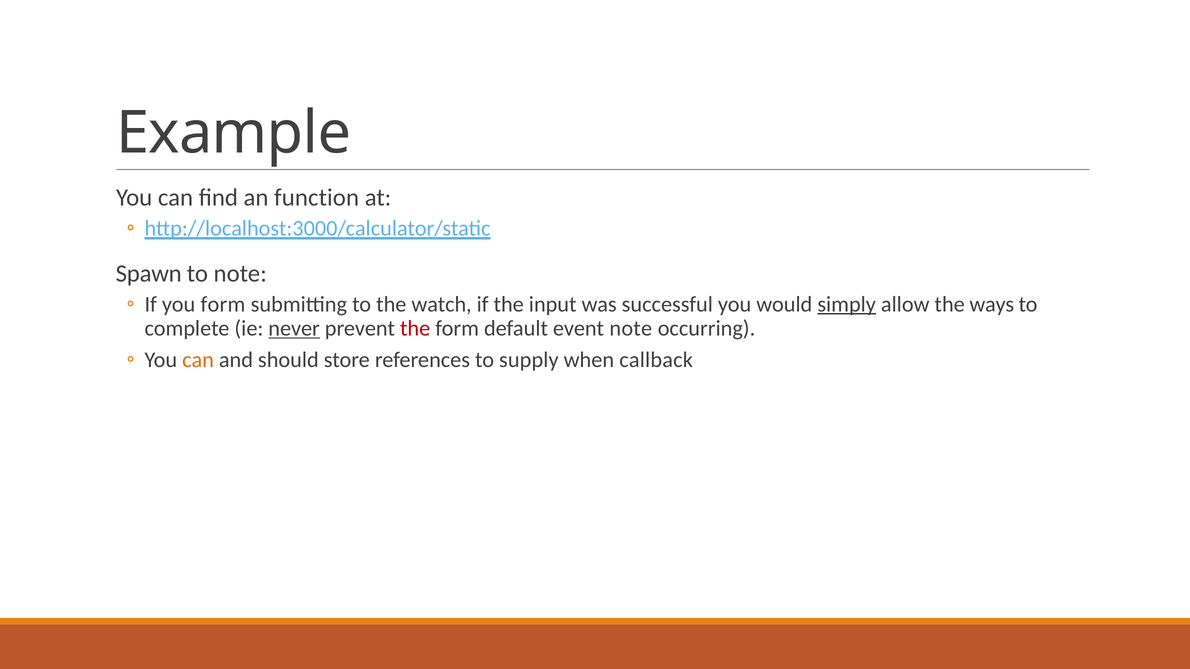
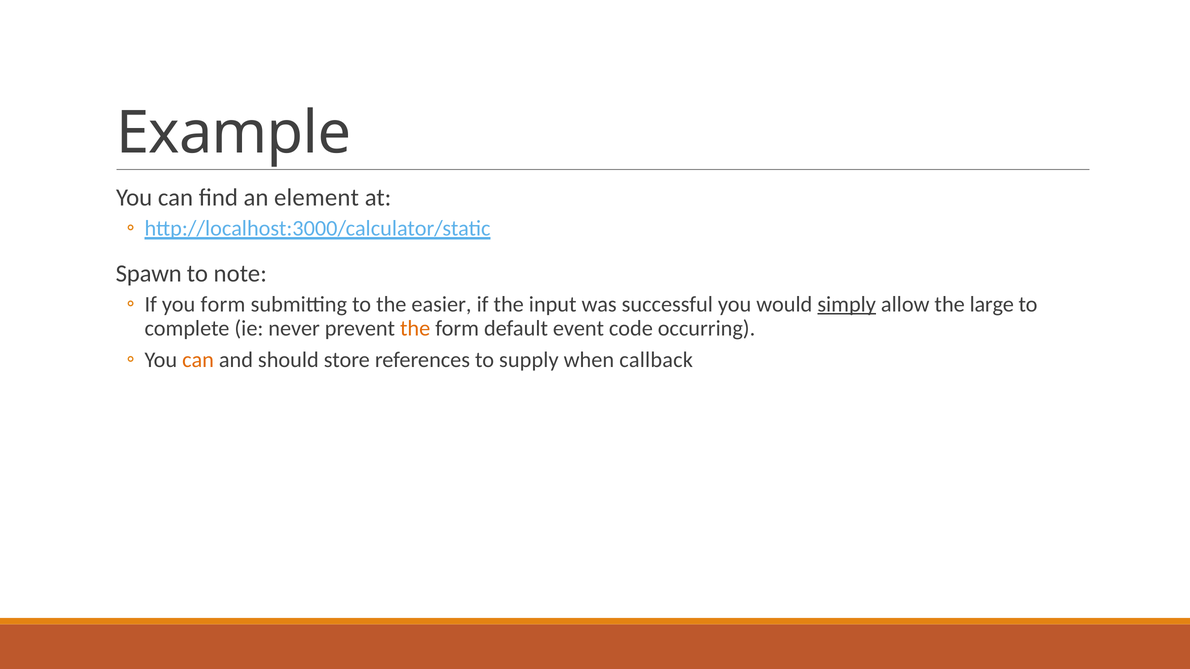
function: function -> element (317, 198)
watch: watch -> easier (441, 304)
ways: ways -> large (992, 304)
never underline: present -> none (294, 329)
the colour: red -> orange (415, 329)
event note: note -> code (631, 329)
